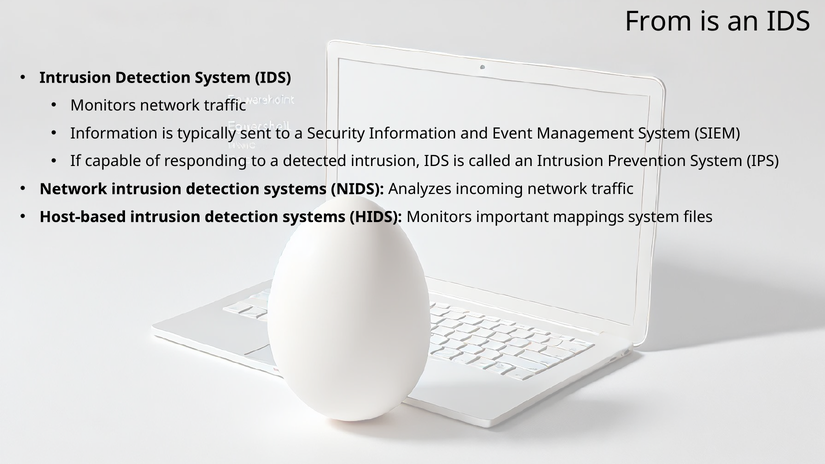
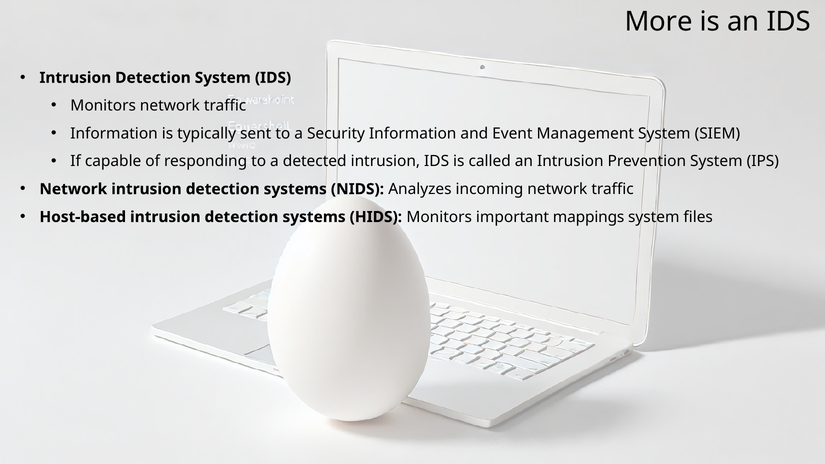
From: From -> More (659, 21)
